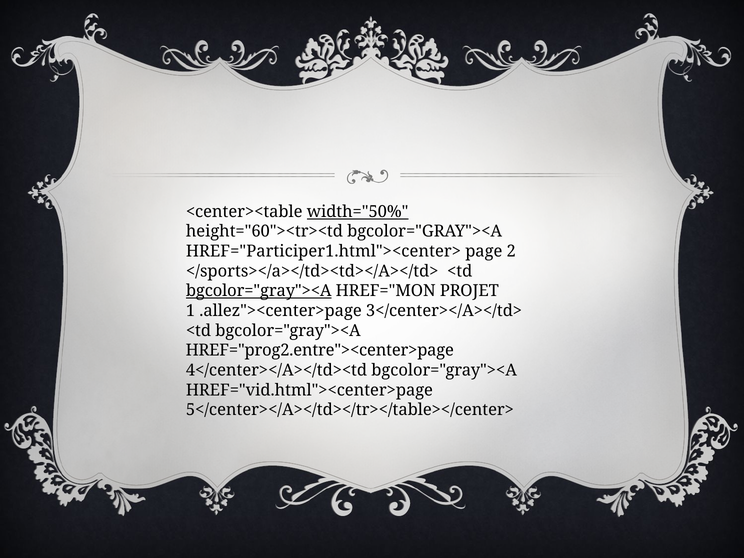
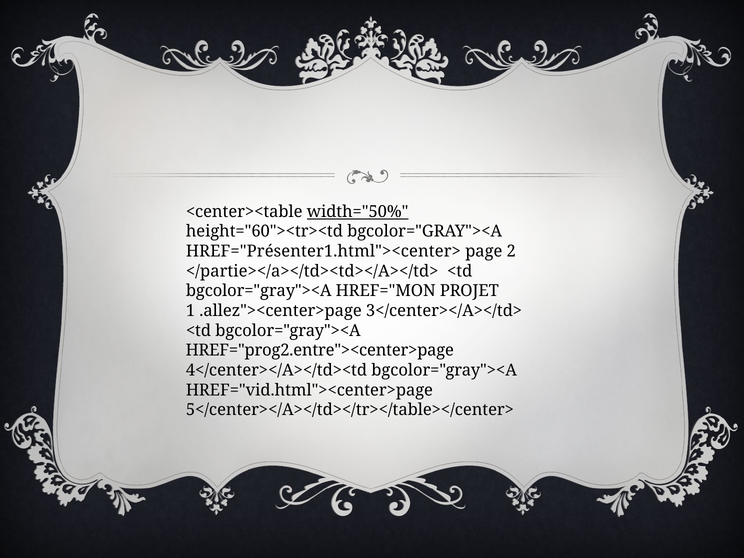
HREF="Participer1.html"><center>: HREF="Participer1.html"><center> -> HREF="Présenter1.html"><center> (323, 251)
</sports></a></td><td></A></td>: </sports></a></td><td></A></td> -> </partie></a></td><td></A></td> (312, 271)
bgcolor="gray"><A underline: present -> none (259, 291)
